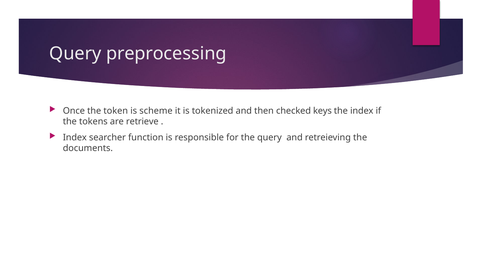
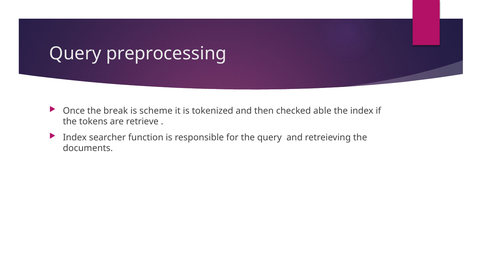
token: token -> break (116, 111)
keys: keys -> able (322, 111)
